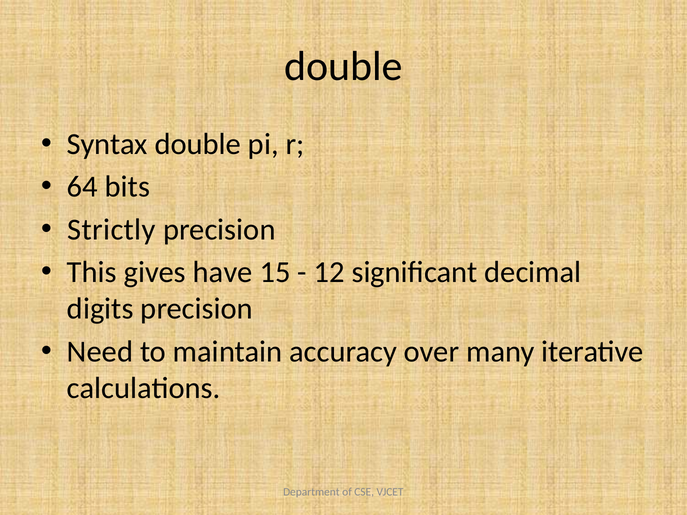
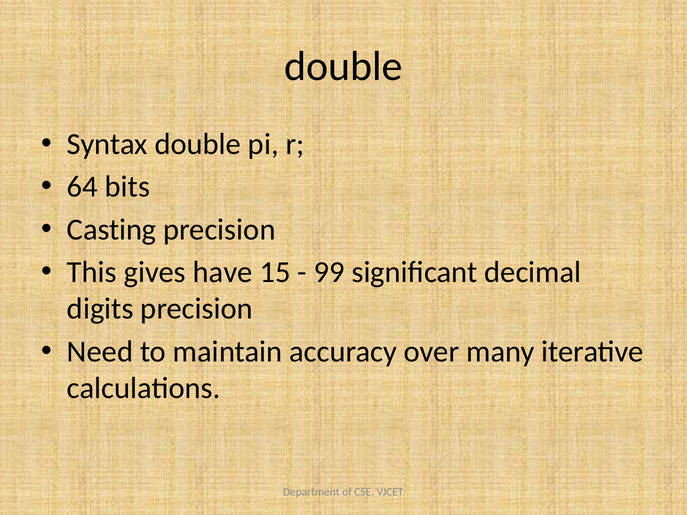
Strictly: Strictly -> Casting (112, 230)
12: 12 -> 99 (329, 272)
